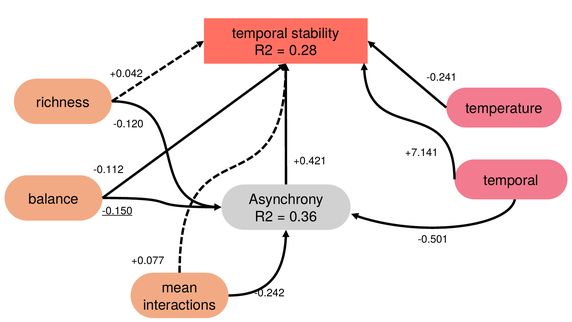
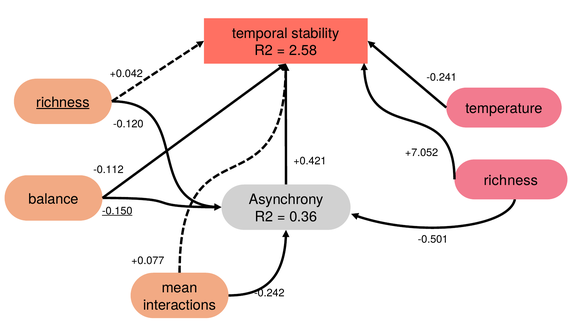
0.28: 0.28 -> 2.58 (303, 50)
richness underline: none -> present (63, 102)
+7.141: +7.141 -> +7.052 (422, 152)
temporal: temporal -> richness (511, 180)
